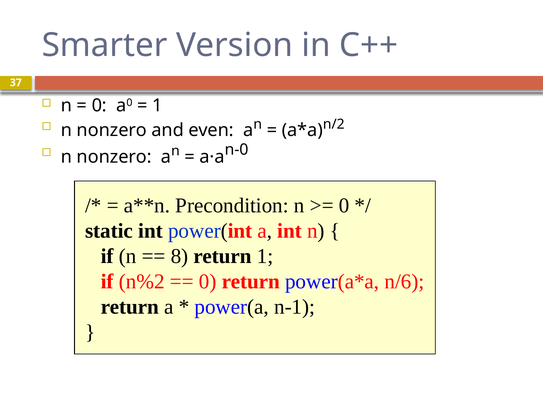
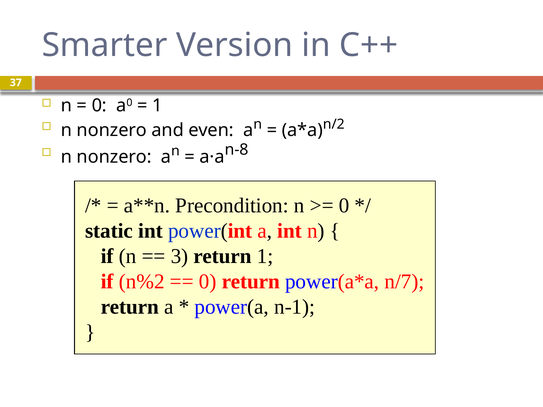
n-0: n-0 -> n-8 (237, 150)
8: 8 -> 3 (180, 256)
n/6: n/6 -> n/7 (404, 282)
